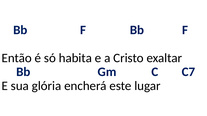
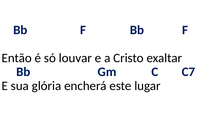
habita: habita -> louvar (75, 58)
